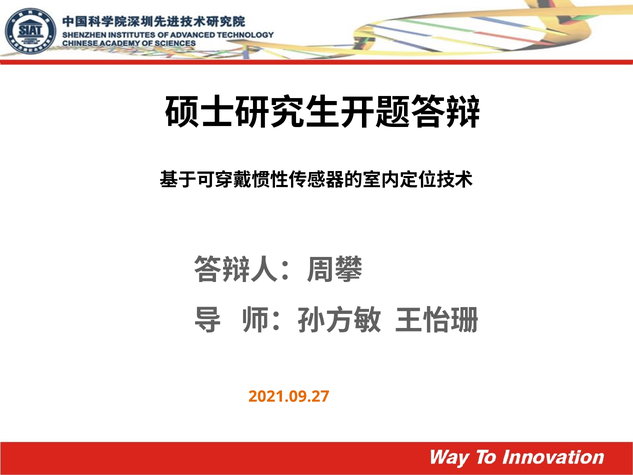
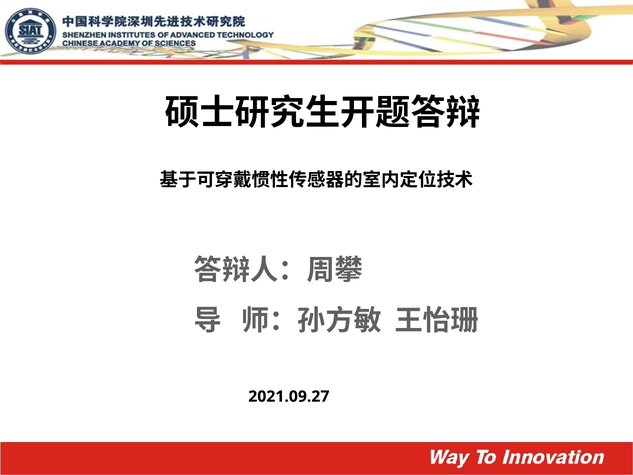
2021.09.27 colour: orange -> black (289, 396)
